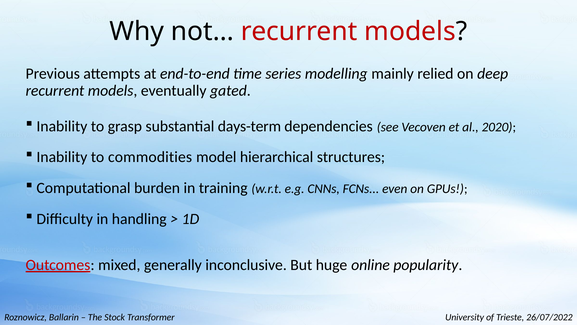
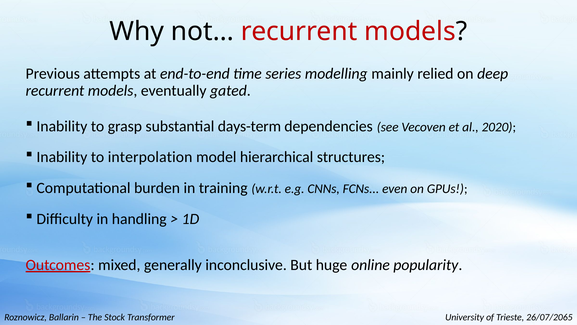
commodities: commodities -> interpolation (150, 157)
26/07/2022: 26/07/2022 -> 26/07/2065 (549, 317)
